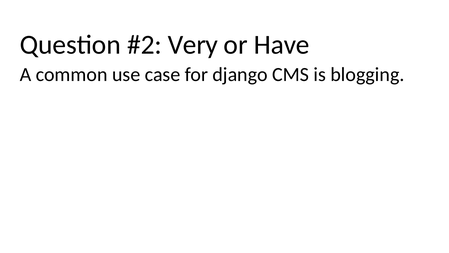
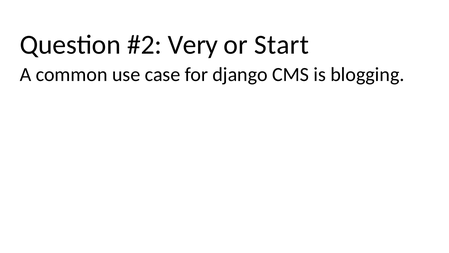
Have: Have -> Start (282, 45)
